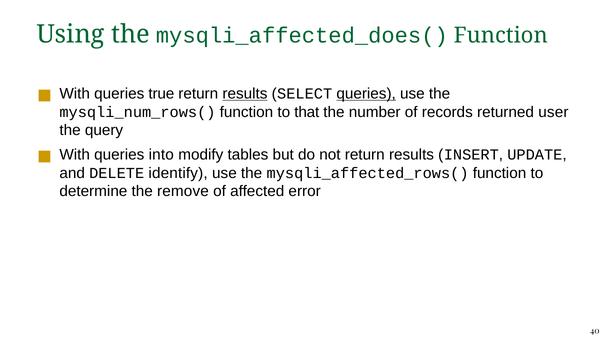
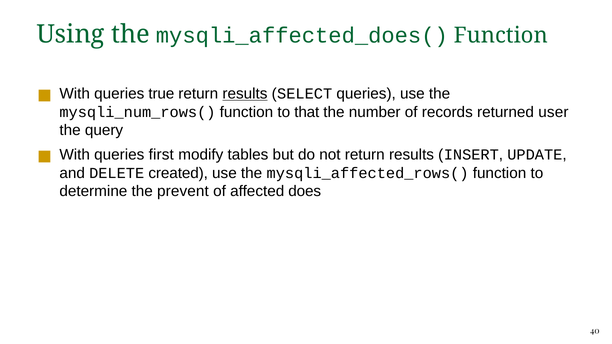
queries underline: present -> none (366, 94)
into: into -> first (161, 155)
identify: identify -> created (178, 173)
remove: remove -> prevent (183, 191)
error: error -> does (305, 191)
